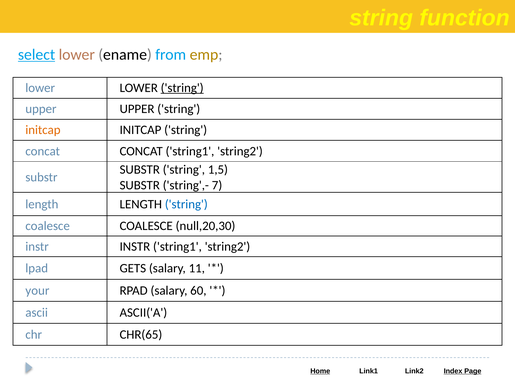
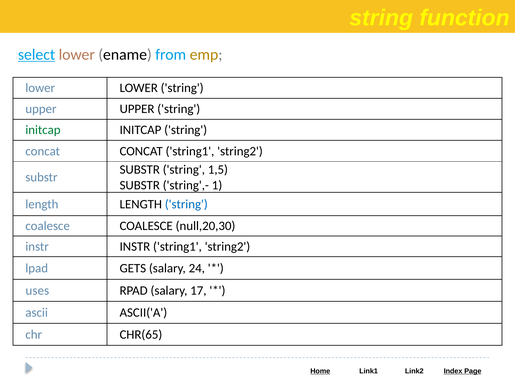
string underline: present -> none (182, 88)
initcap colour: orange -> green (43, 130)
7: 7 -> 1 (217, 185)
11: 11 -> 24 (197, 268)
your: your -> uses (37, 291)
60: 60 -> 17 (198, 291)
